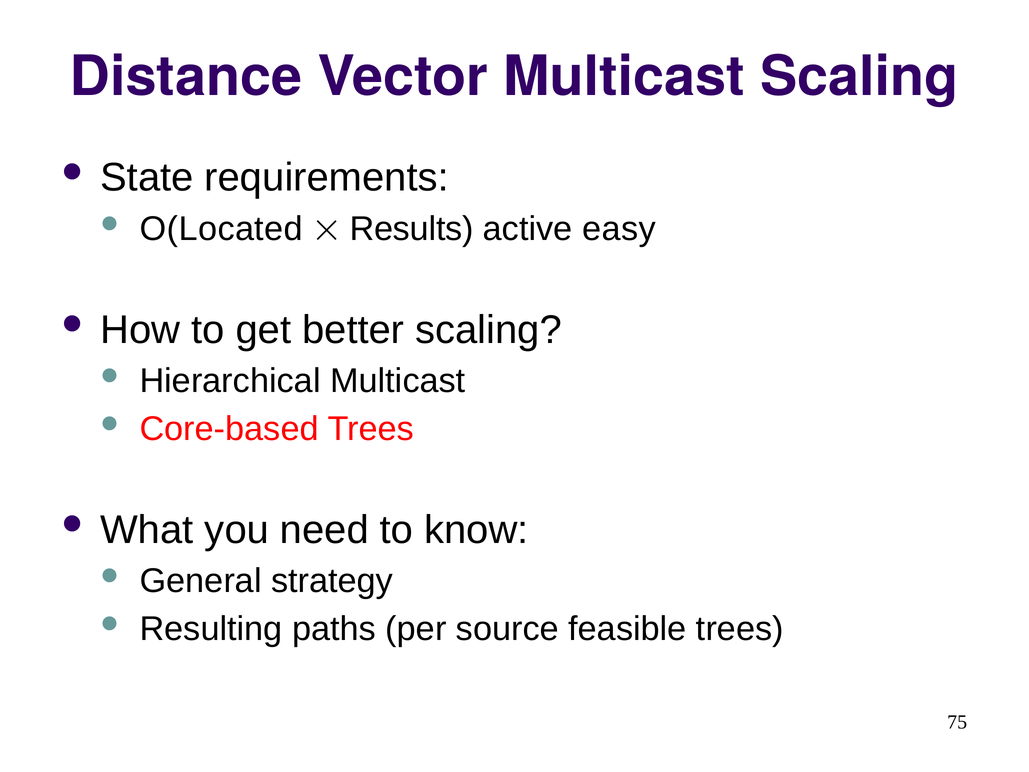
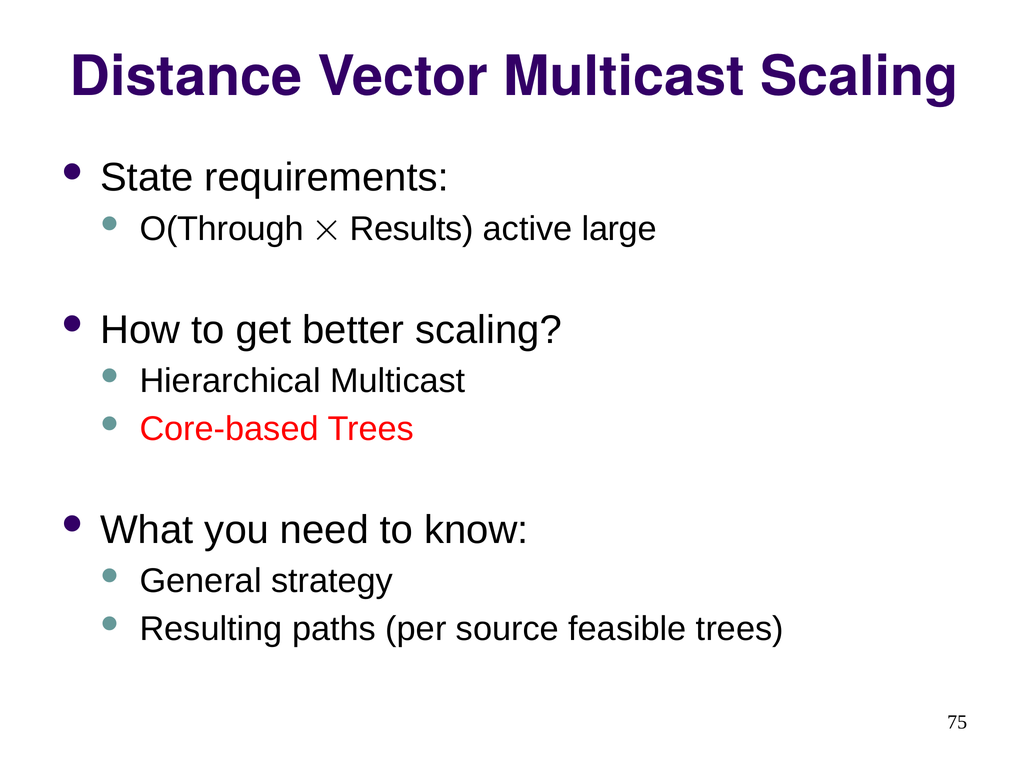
O(Located: O(Located -> O(Through (222, 229)
easy: easy -> large (619, 229)
